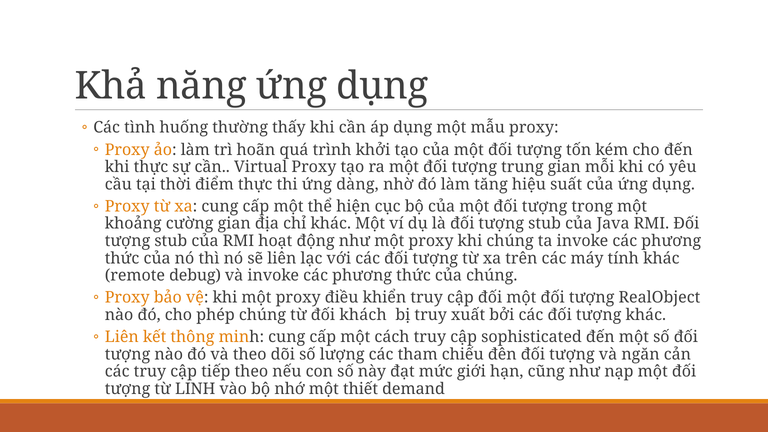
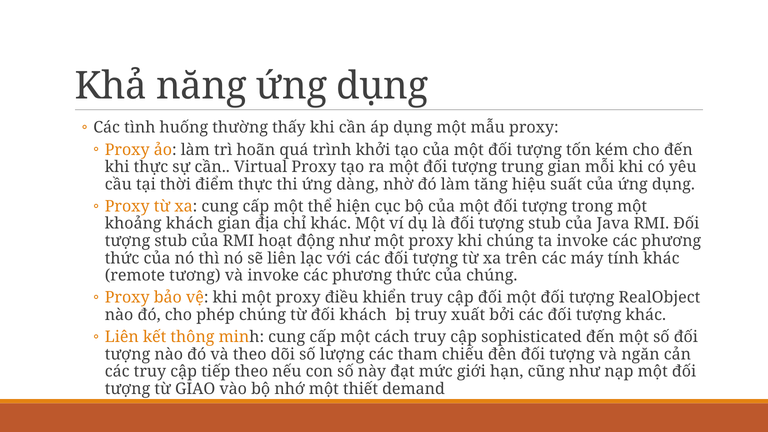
khoảng cường: cường -> khách (190, 224)
debug: debug -> tương (195, 276)
LINH: LINH -> GIAO (195, 389)
